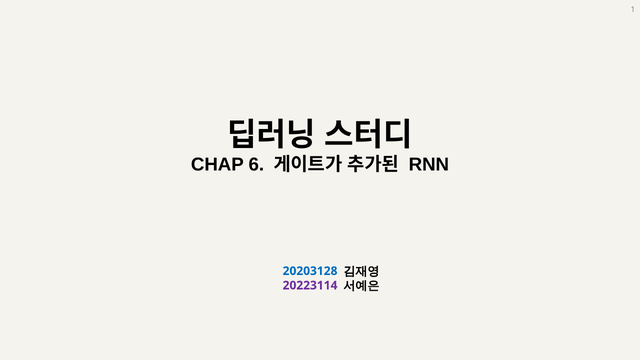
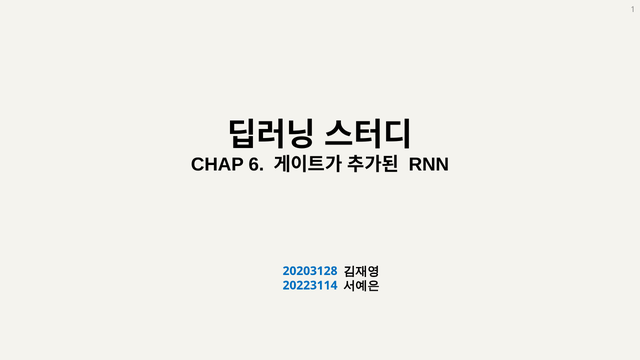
20223114 colour: purple -> blue (310, 285)
